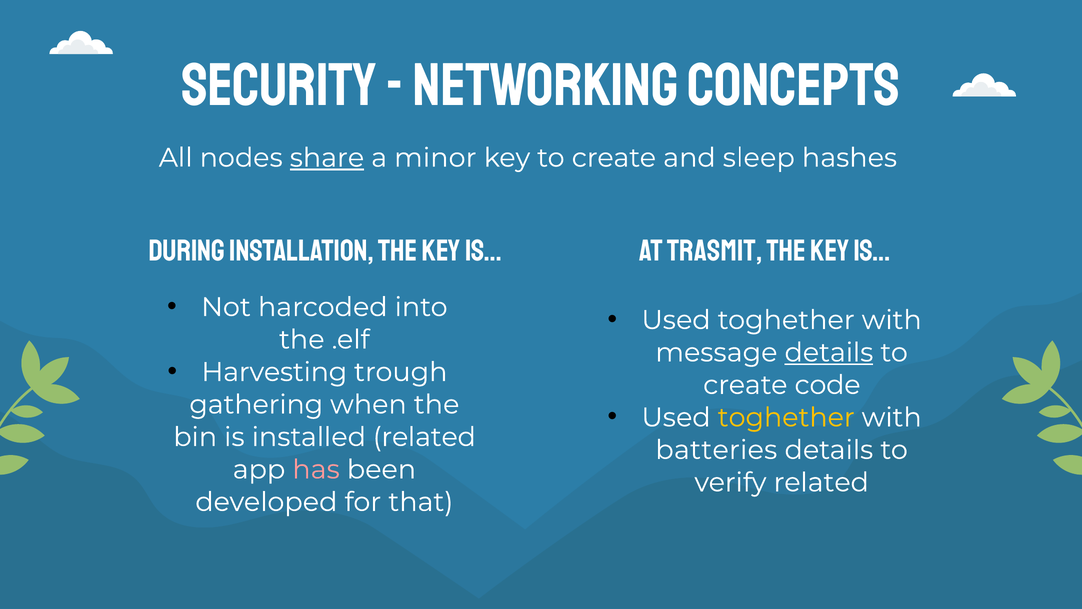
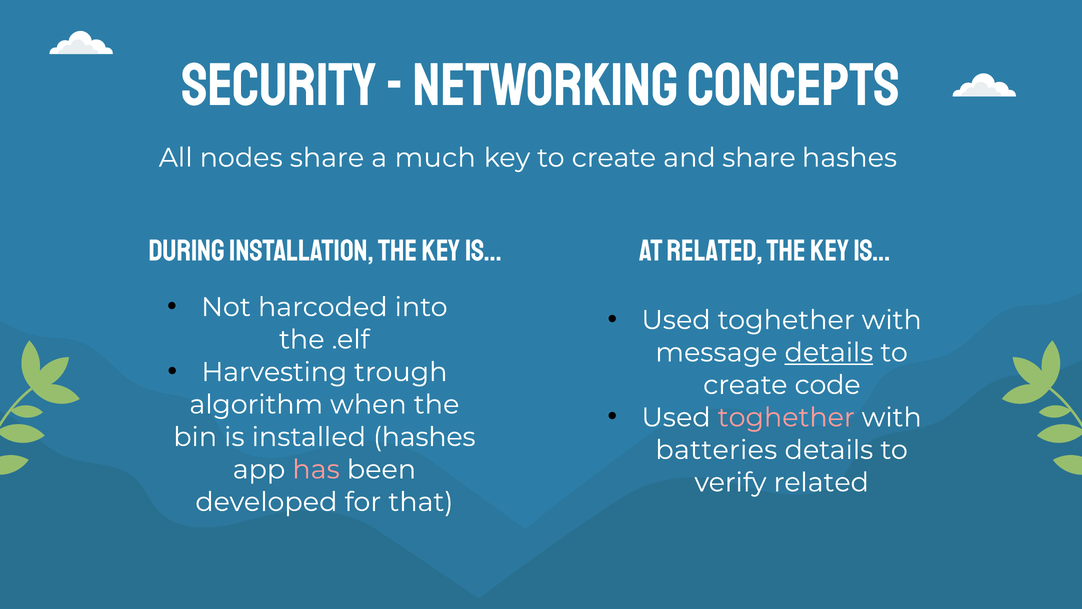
share underline: present -> none (327, 158)
minor: minor -> much (435, 158)
and sleep: sleep -> share (759, 158)
At trasmit: trasmit -> related (715, 251)
gathering: gathering -> algorithm (256, 404)
toghether colour: yellow -> pink (786, 417)
installed related: related -> hashes (424, 437)
